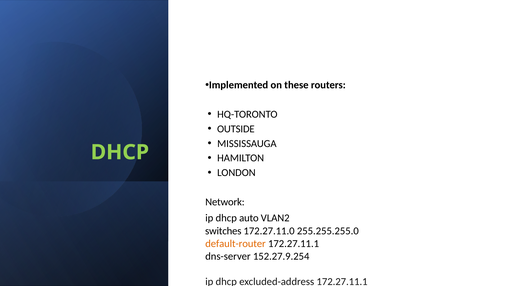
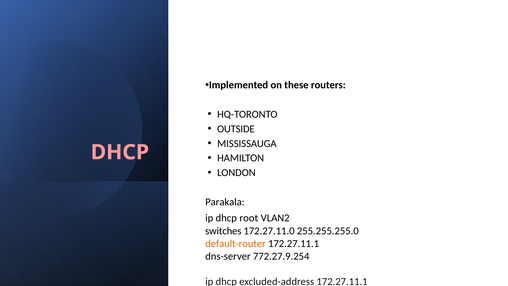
DHCP colour: light green -> pink (120, 152)
Network: Network -> Parakala (225, 202)
auto: auto -> root (249, 218)
152.27.9.254: 152.27.9.254 -> 772.27.9.254 (281, 256)
